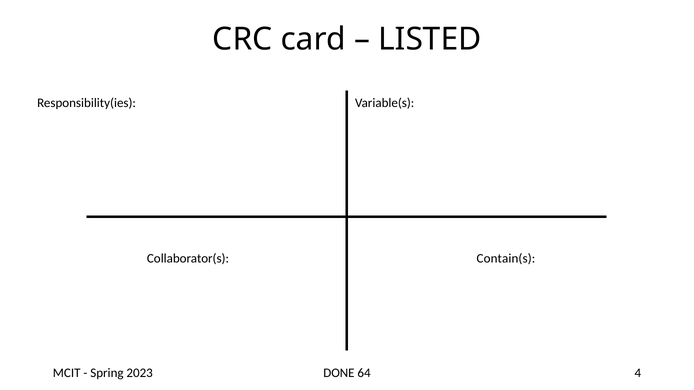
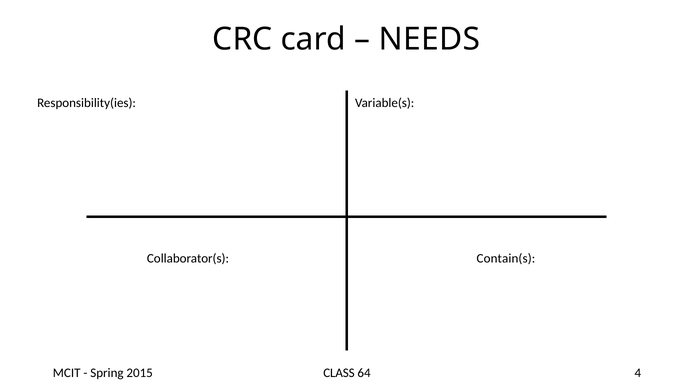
LISTED: LISTED -> NEEDS (430, 39)
2023: 2023 -> 2015 (140, 373)
DONE: DONE -> CLASS (339, 373)
